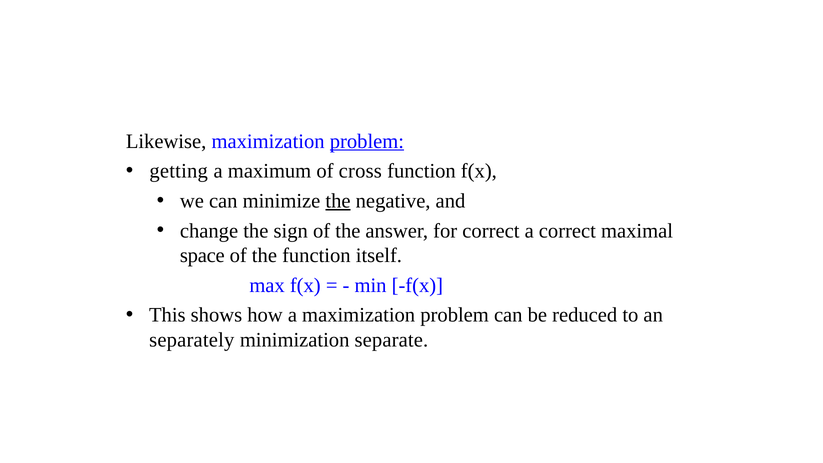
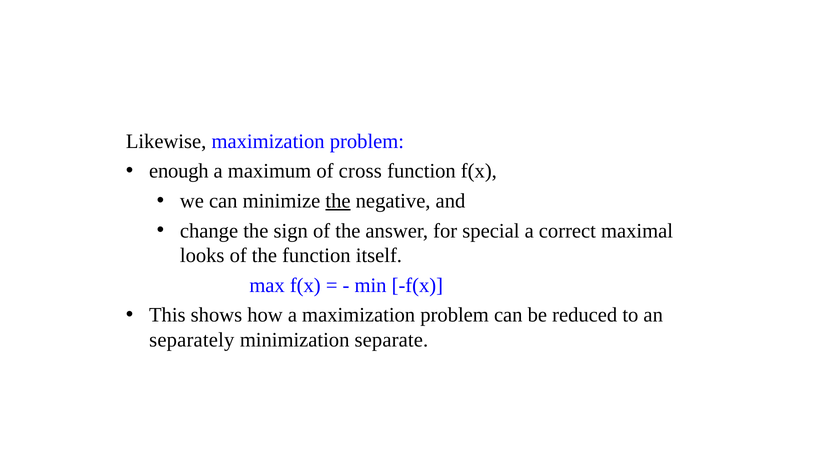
problem underline: present -> none (367, 141)
getting: getting -> enough (179, 171)
for correct: correct -> special (491, 231)
space: space -> looks (202, 255)
